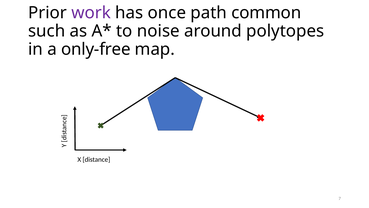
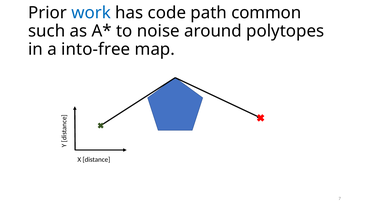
work colour: purple -> blue (91, 13)
once: once -> code (167, 13)
only-free: only-free -> into-free (96, 49)
